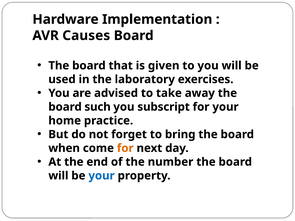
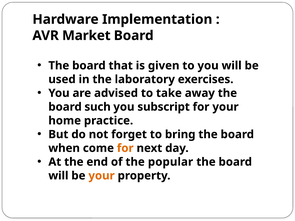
Causes: Causes -> Market (86, 36)
number: number -> popular (170, 162)
your colour: blue -> orange (102, 176)
